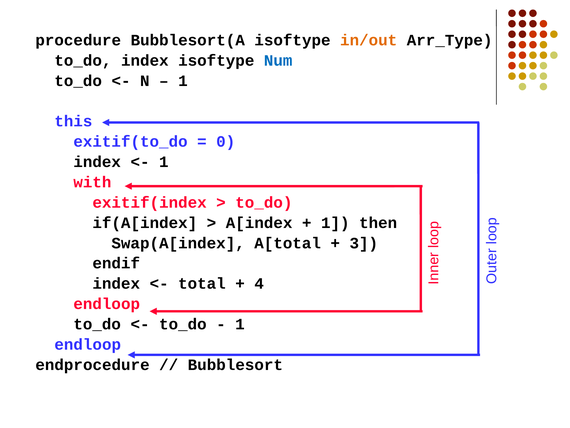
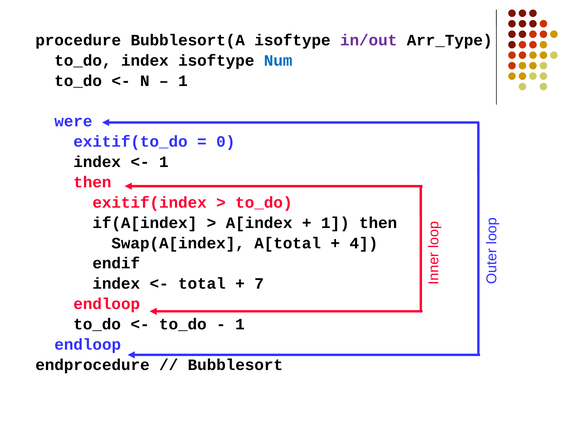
in/out colour: orange -> purple (369, 40)
this: this -> were (73, 121)
with: with -> then (92, 182)
3: 3 -> 4 (364, 243)
4: 4 -> 7 (259, 283)
